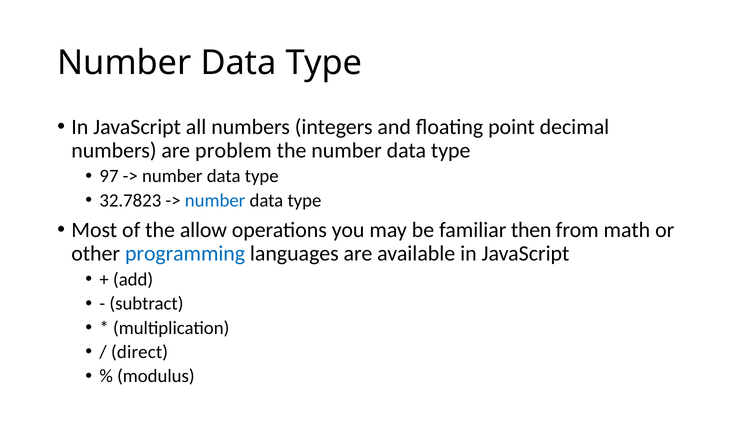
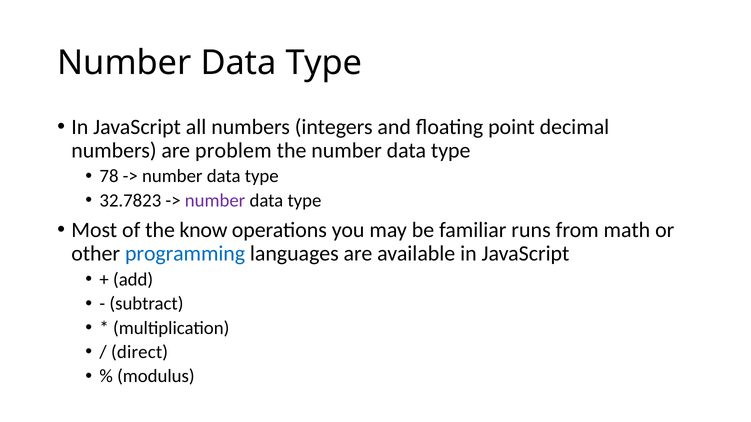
97: 97 -> 78 (109, 176)
number colour: blue -> purple (215, 201)
allow: allow -> know (203, 230)
then: then -> runs (531, 230)
